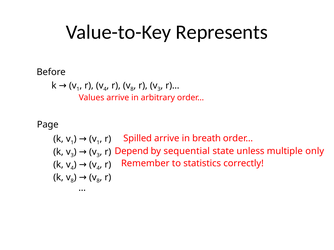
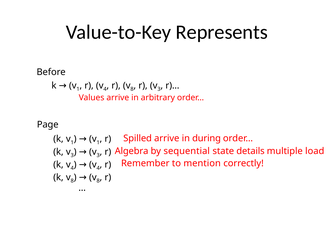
breath: breath -> during (207, 139)
Depend: Depend -> Algebra (132, 151)
unless: unless -> details (251, 151)
only: only -> load (315, 151)
statistics: statistics -> mention (202, 164)
